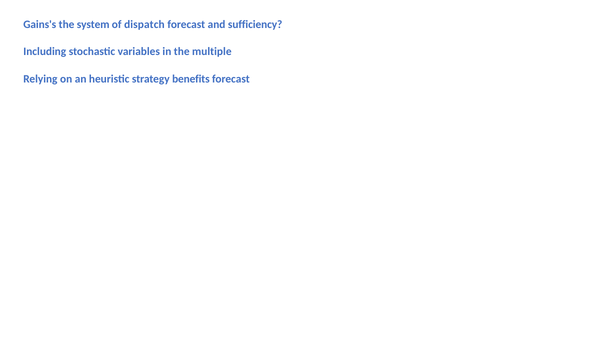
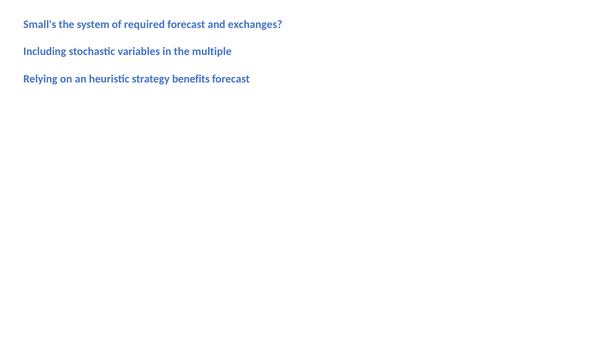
Gains's: Gains's -> Small's (40, 24)
dispatch: dispatch -> required (144, 24)
sufficiency: sufficiency -> exchanges (255, 24)
